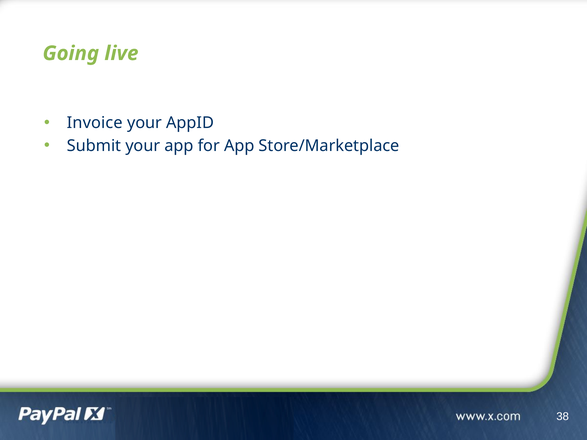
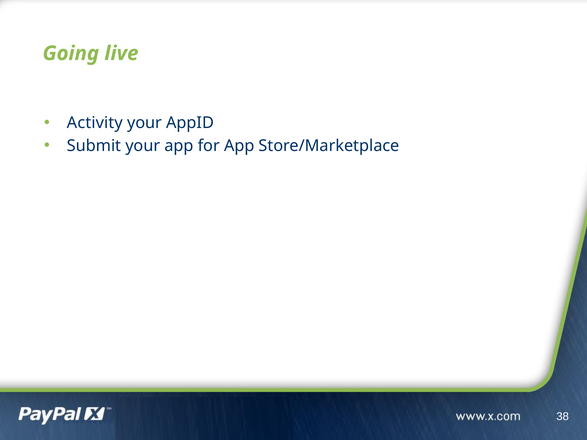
Invoice: Invoice -> Activity (95, 123)
